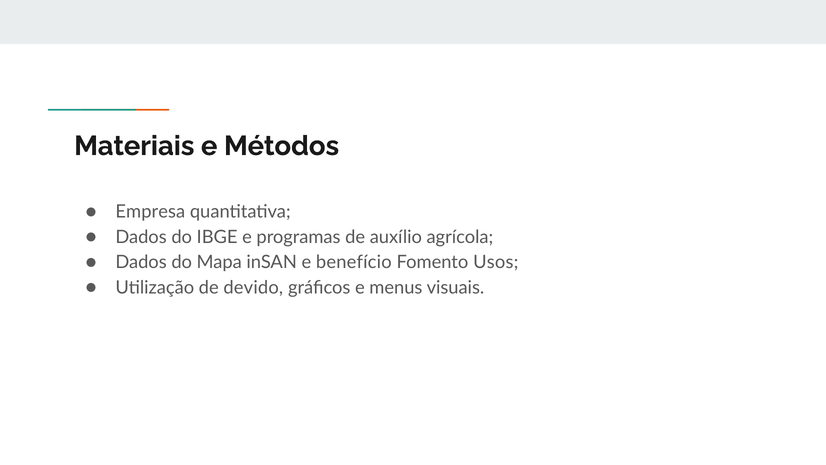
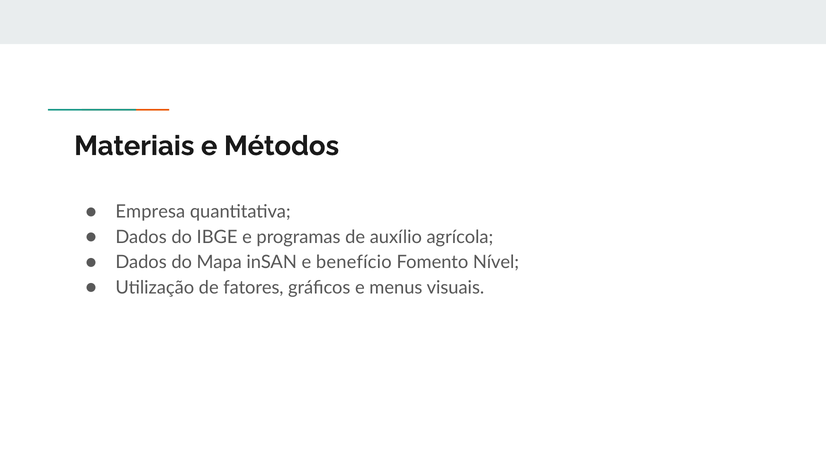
Usos: Usos -> Nível (496, 262)
devido: devido -> fatores (253, 287)
